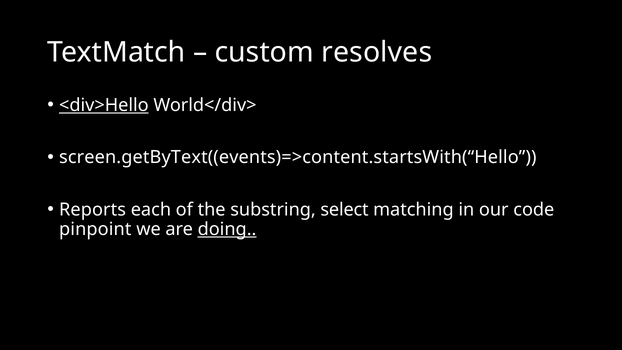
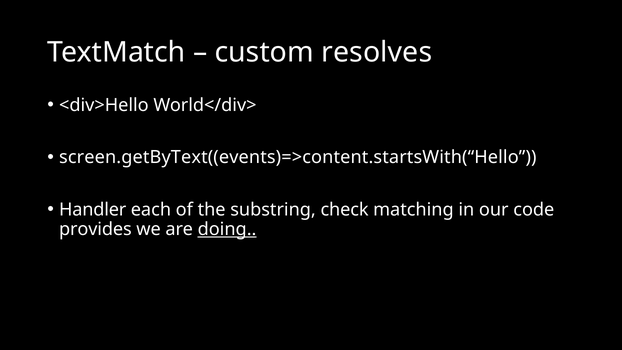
<div>Hello underline: present -> none (104, 105)
Reports: Reports -> Handler (93, 209)
select: select -> check (345, 209)
pinpoint: pinpoint -> provides (95, 229)
